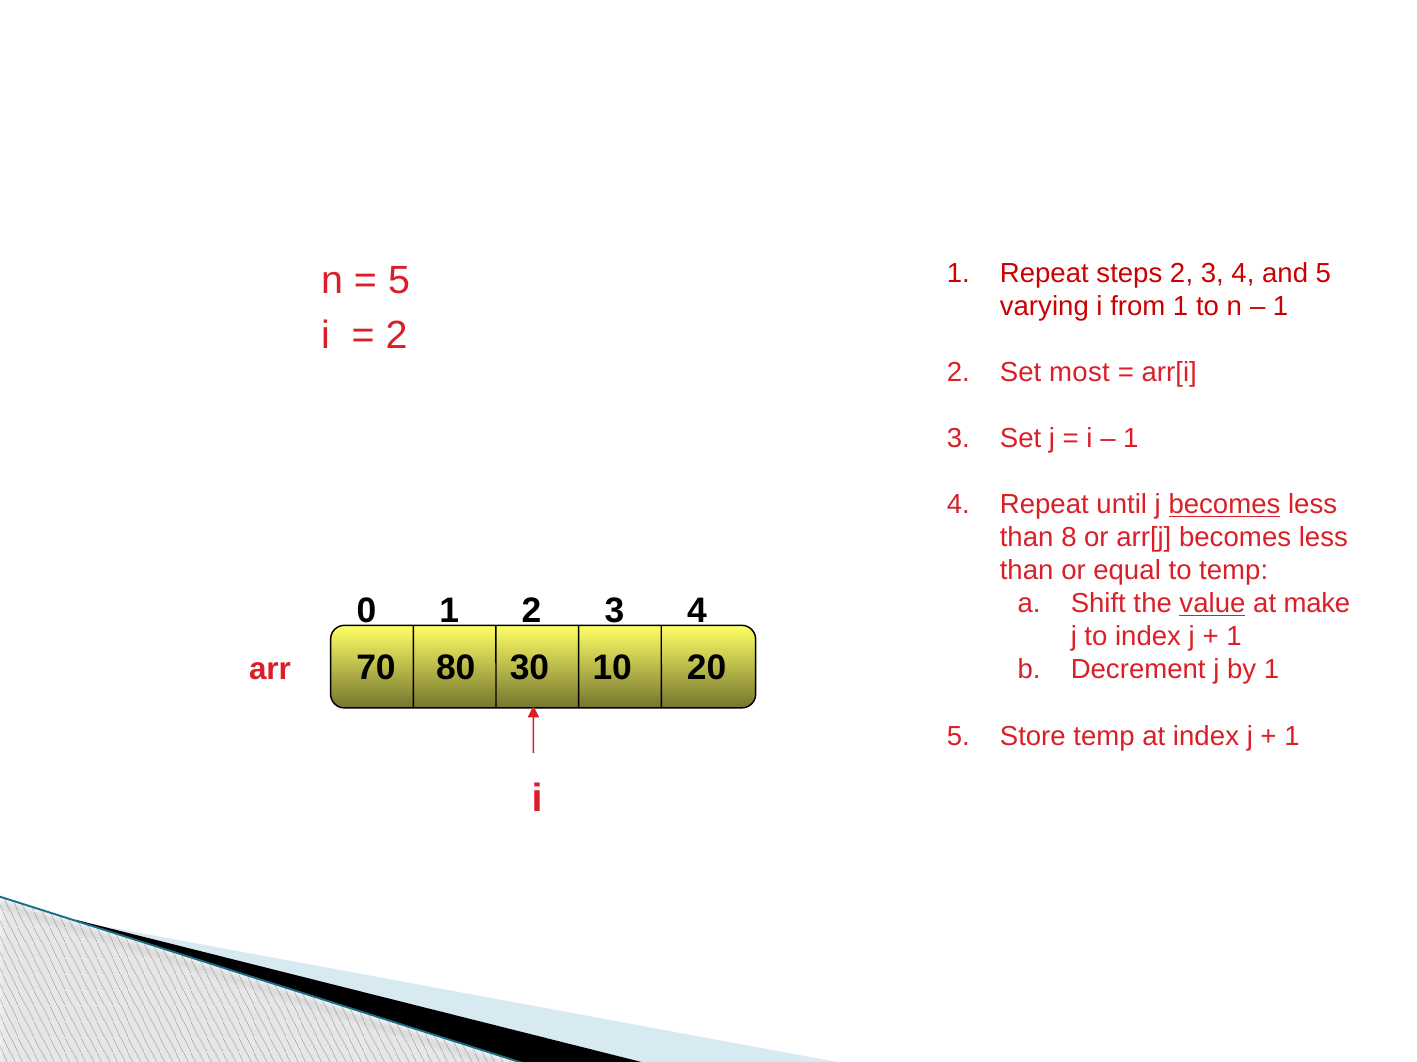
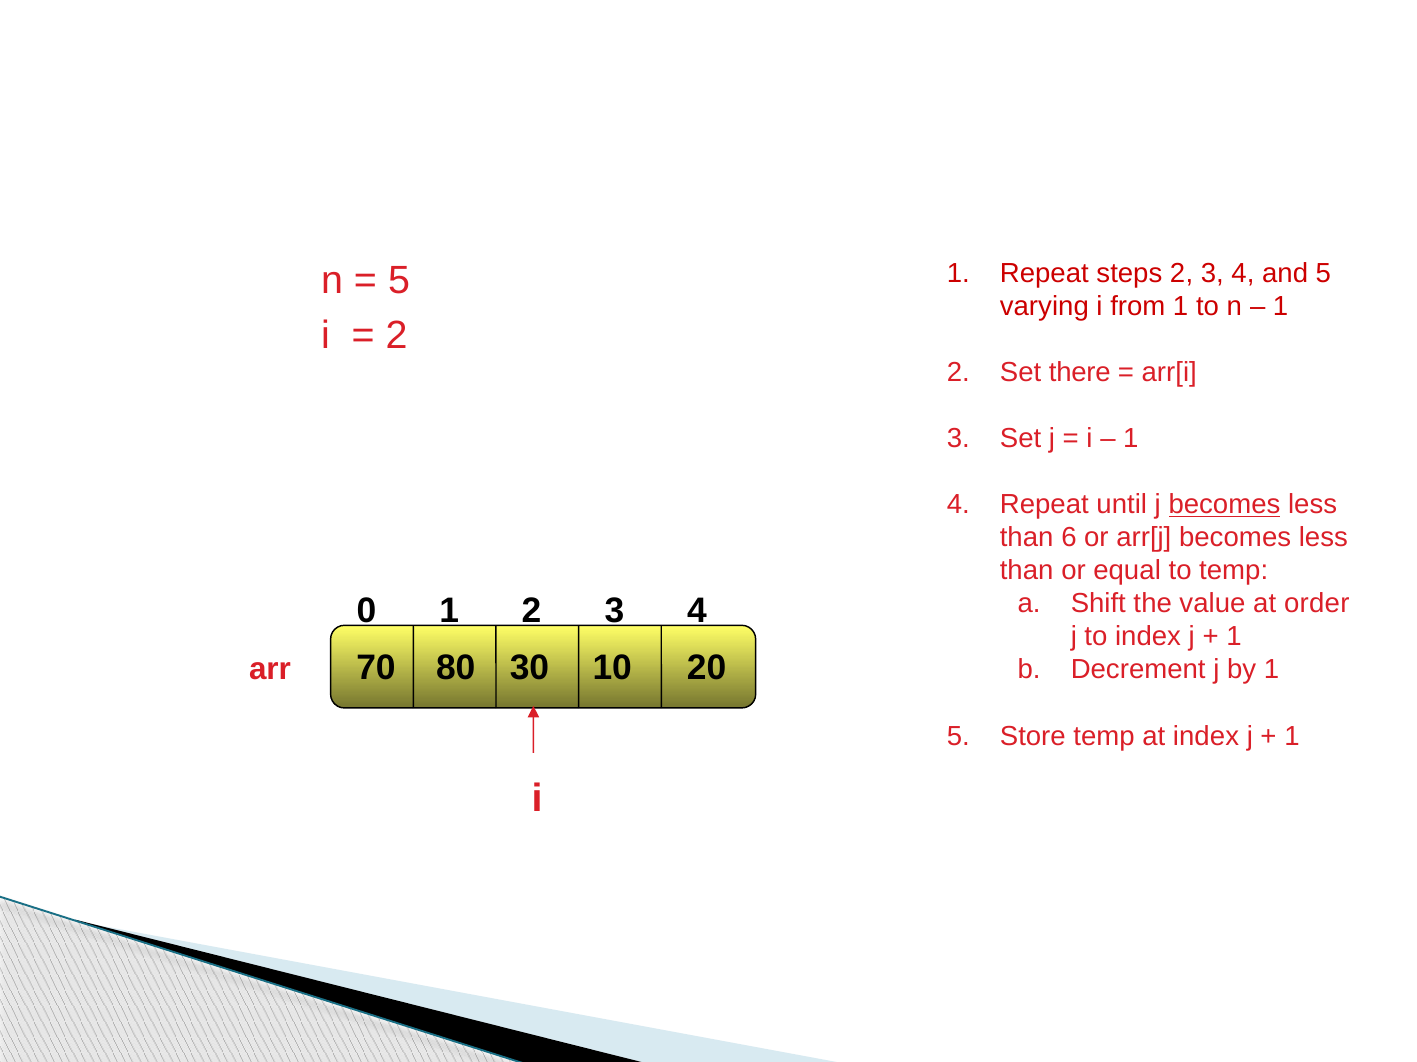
most: most -> there (1080, 373)
8: 8 -> 6 (1069, 538)
value underline: present -> none (1212, 604)
make: make -> order (1317, 604)
